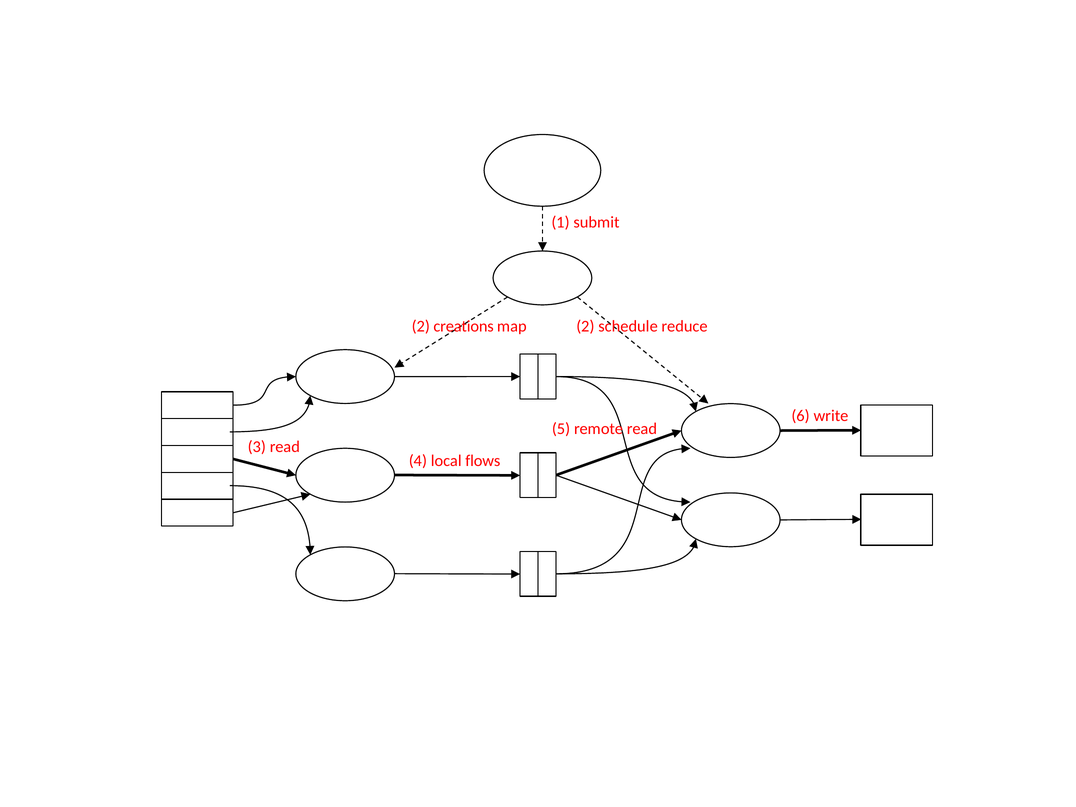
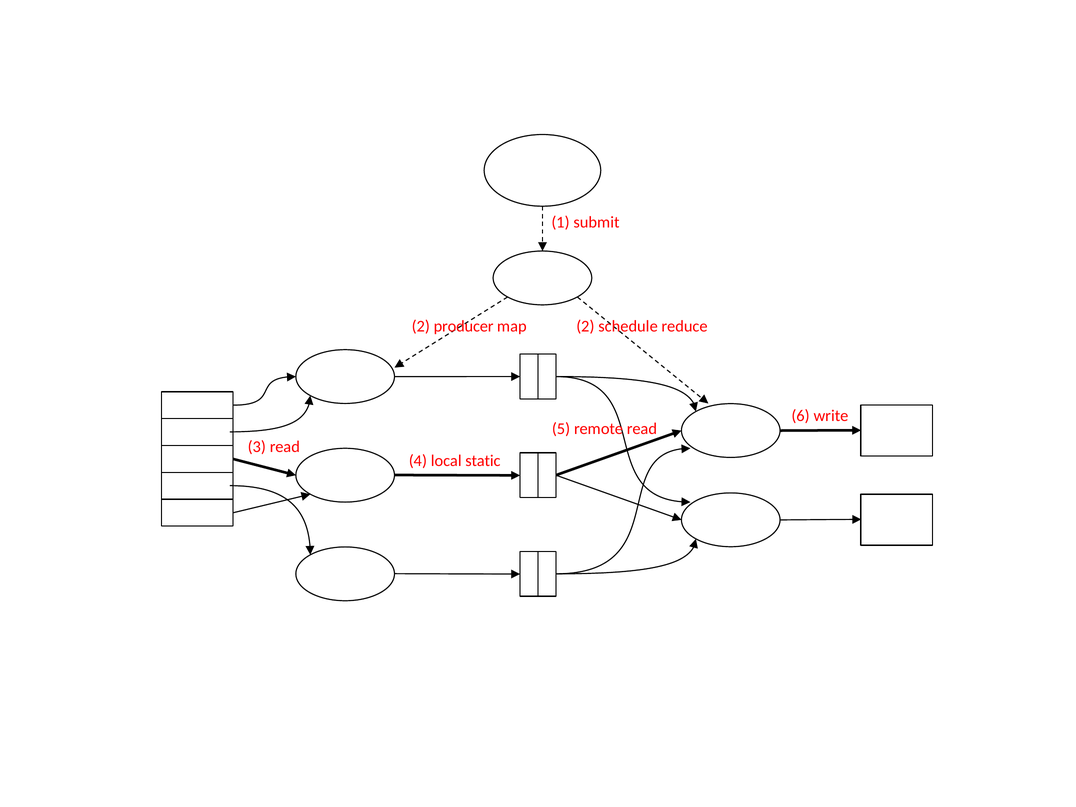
creations: creations -> producer (464, 326)
flows: flows -> static (483, 461)
